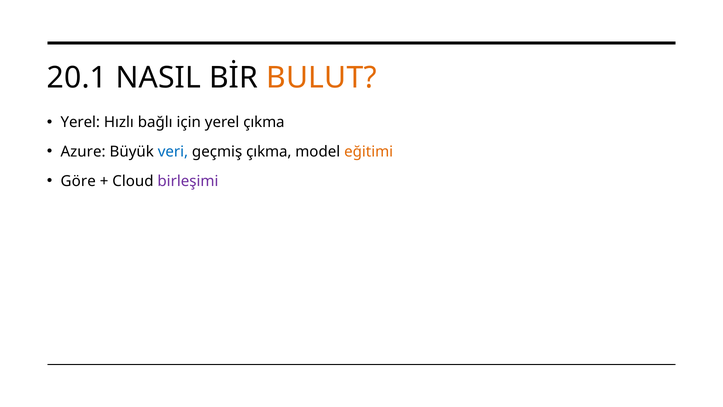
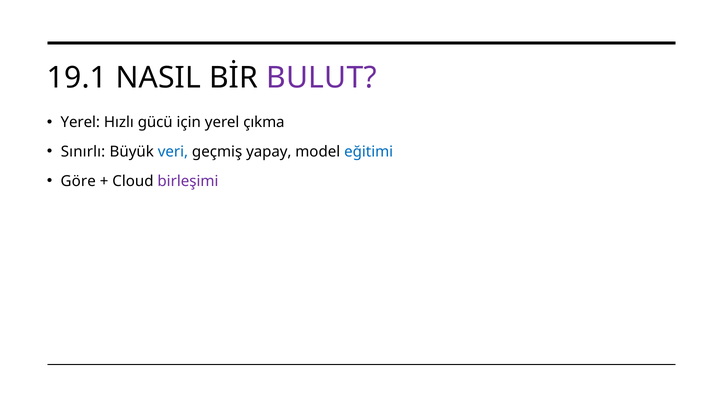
20.1: 20.1 -> 19.1 (77, 78)
BULUT colour: orange -> purple (321, 78)
bağlı: bağlı -> gücü (155, 122)
Azure: Azure -> Sınırlı (83, 152)
geçmiş çıkma: çıkma -> yapay (269, 152)
eğitimi colour: orange -> blue (369, 152)
